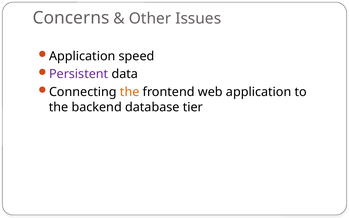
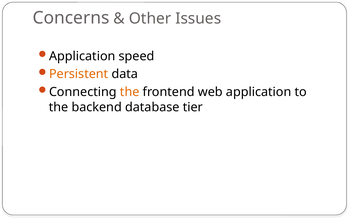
Persistent colour: purple -> orange (79, 74)
